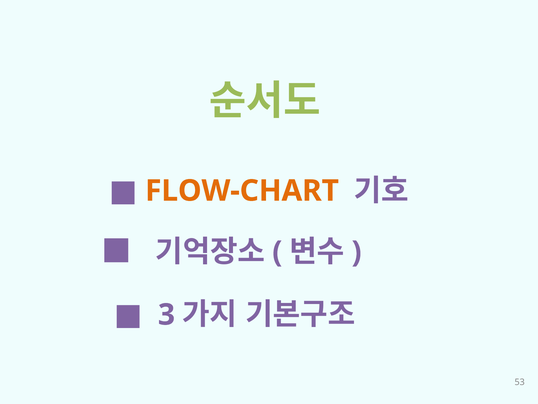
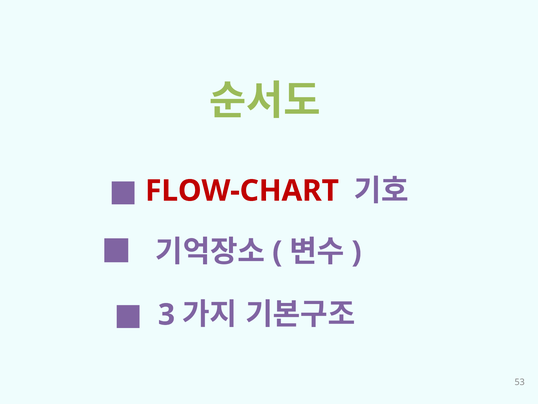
FLOW-CHART colour: orange -> red (242, 191)
